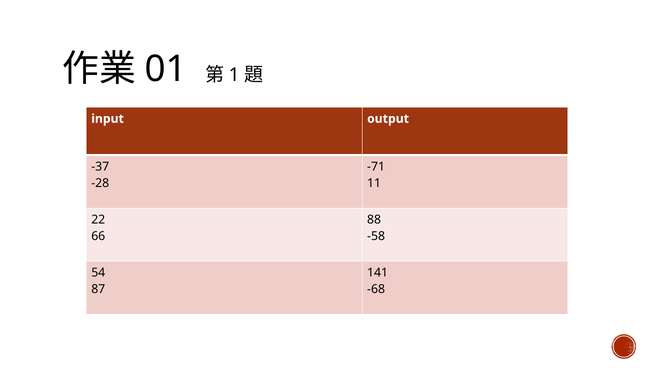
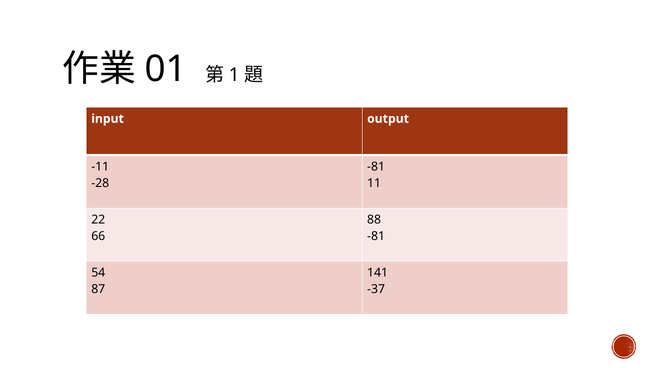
-37: -37 -> -11 (100, 166)
-71: -71 -> -81 (376, 166)
-58: -58 -> -81 (376, 236)
-68: -68 -> -37 (376, 289)
